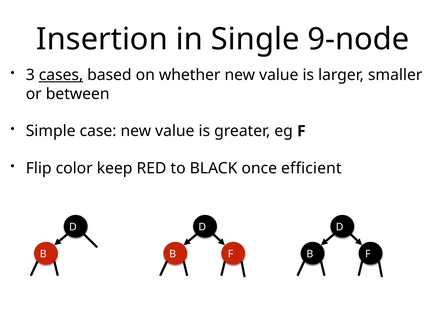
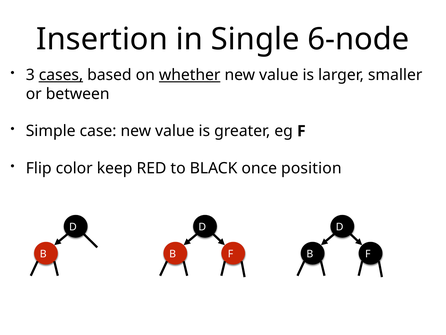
9-node: 9-node -> 6-node (358, 39)
whether underline: none -> present (190, 75)
efficient: efficient -> position (311, 168)
